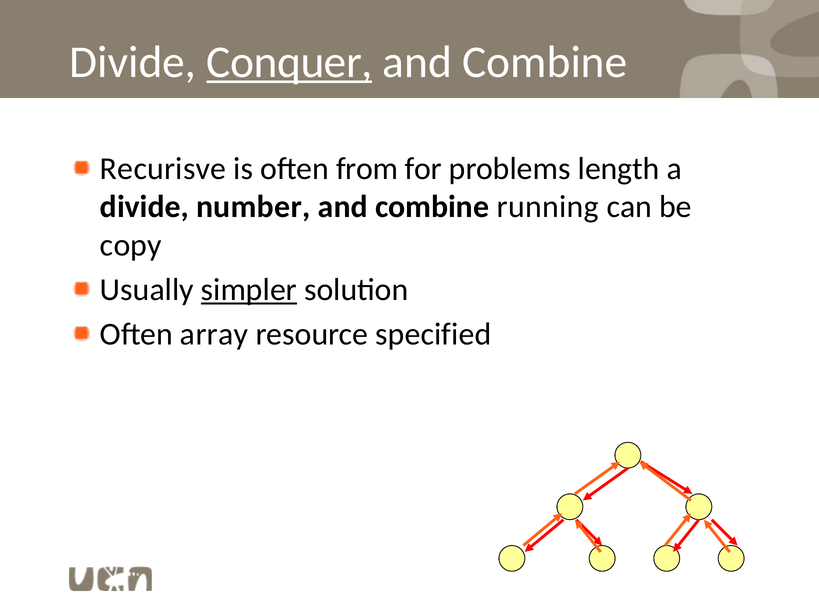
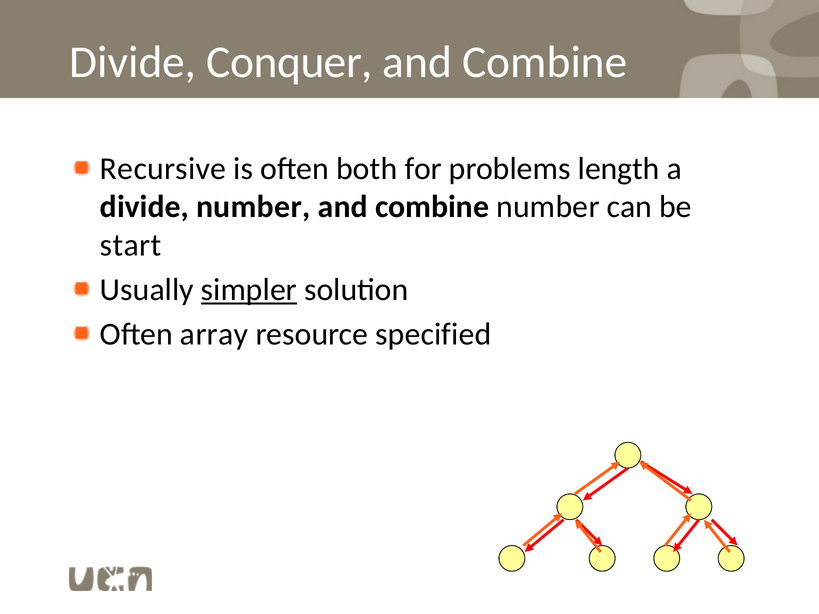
Conquer underline: present -> none (290, 62)
Recurisve: Recurisve -> Recursive (163, 169)
from: from -> both (367, 169)
combine running: running -> number (548, 207)
copy: copy -> start (131, 245)
